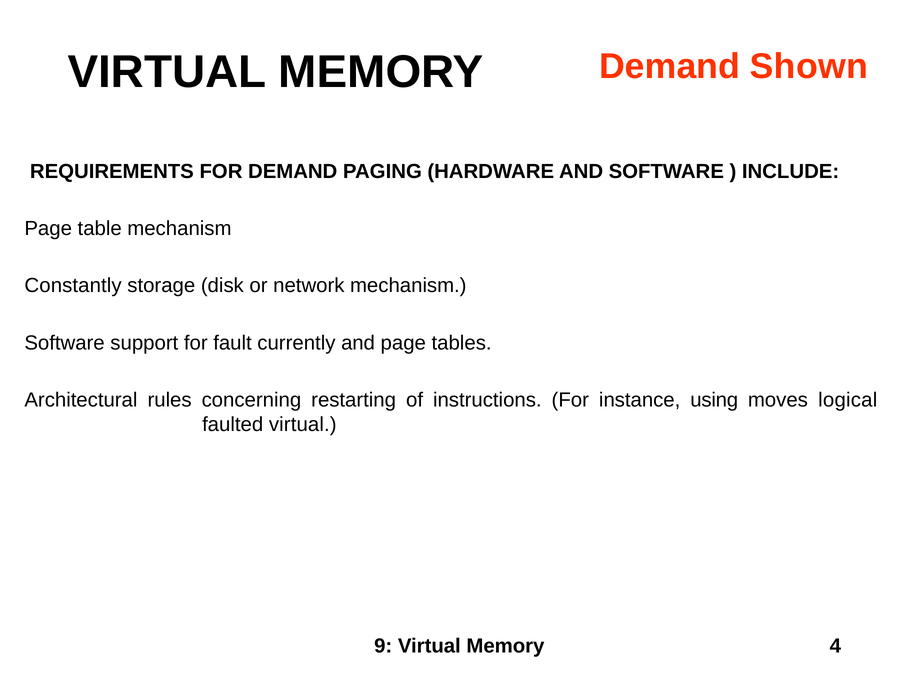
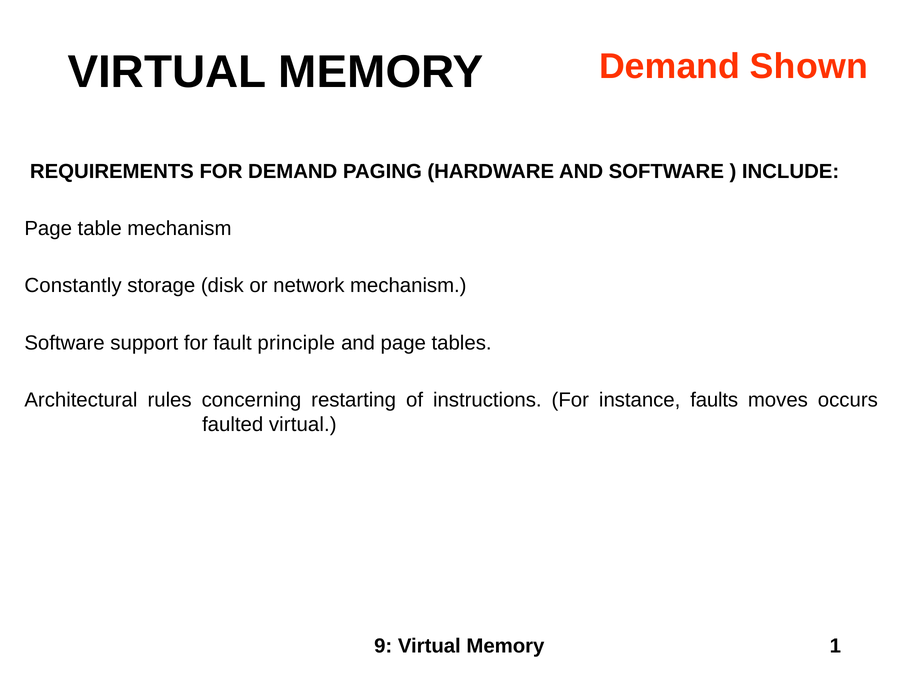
currently: currently -> principle (296, 343)
using: using -> faults (714, 400)
logical: logical -> occurs (848, 400)
4: 4 -> 1 (835, 646)
